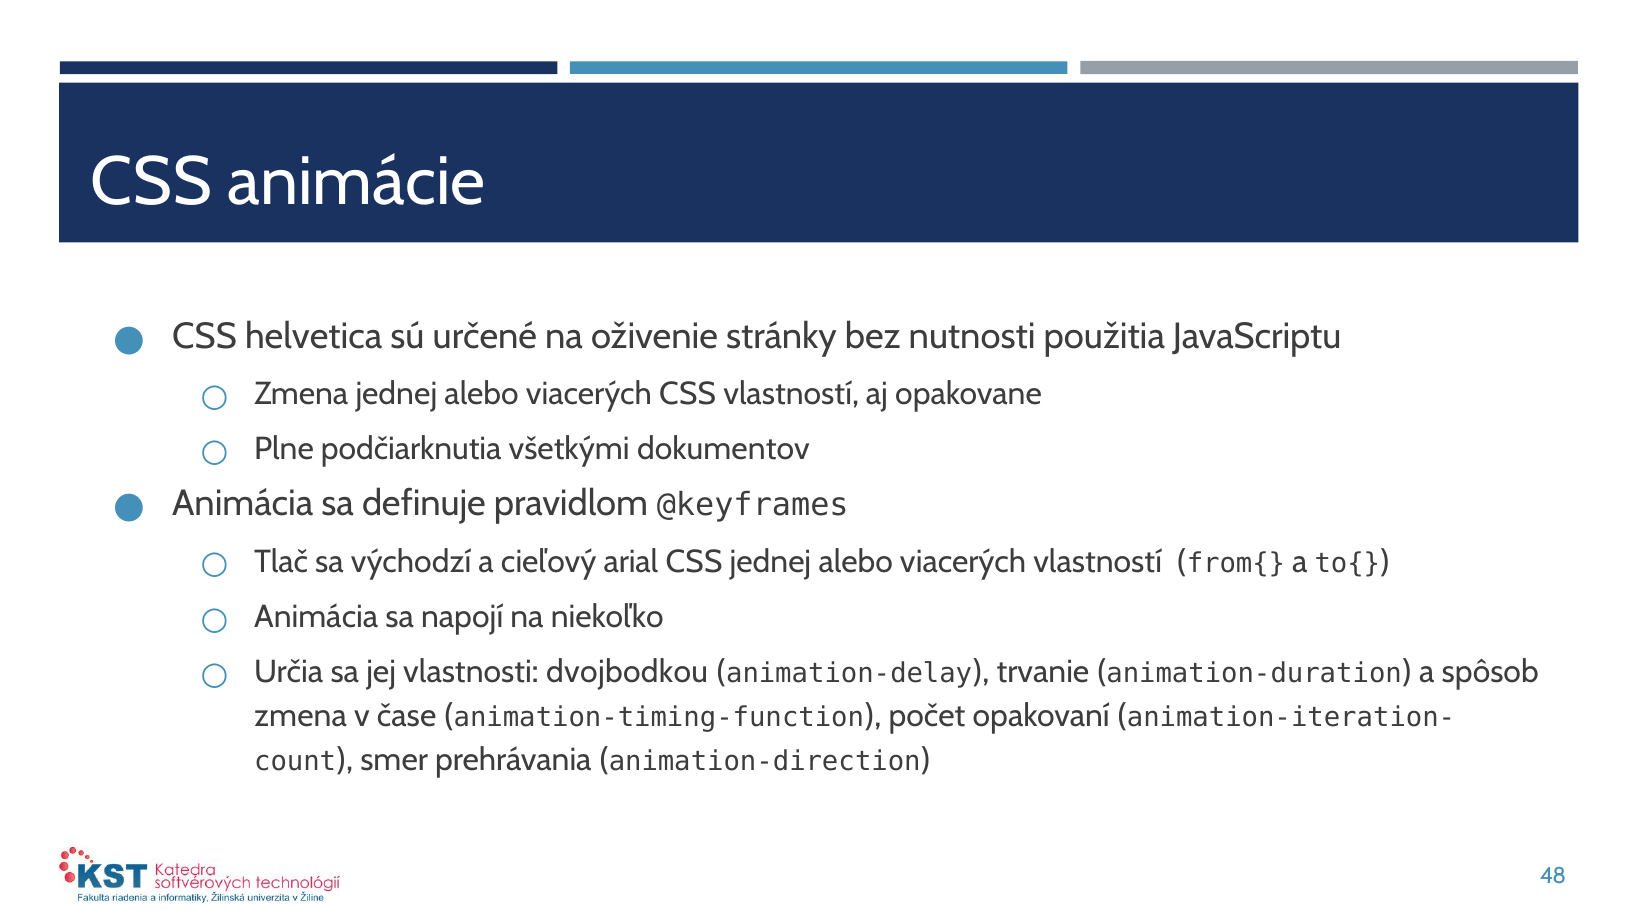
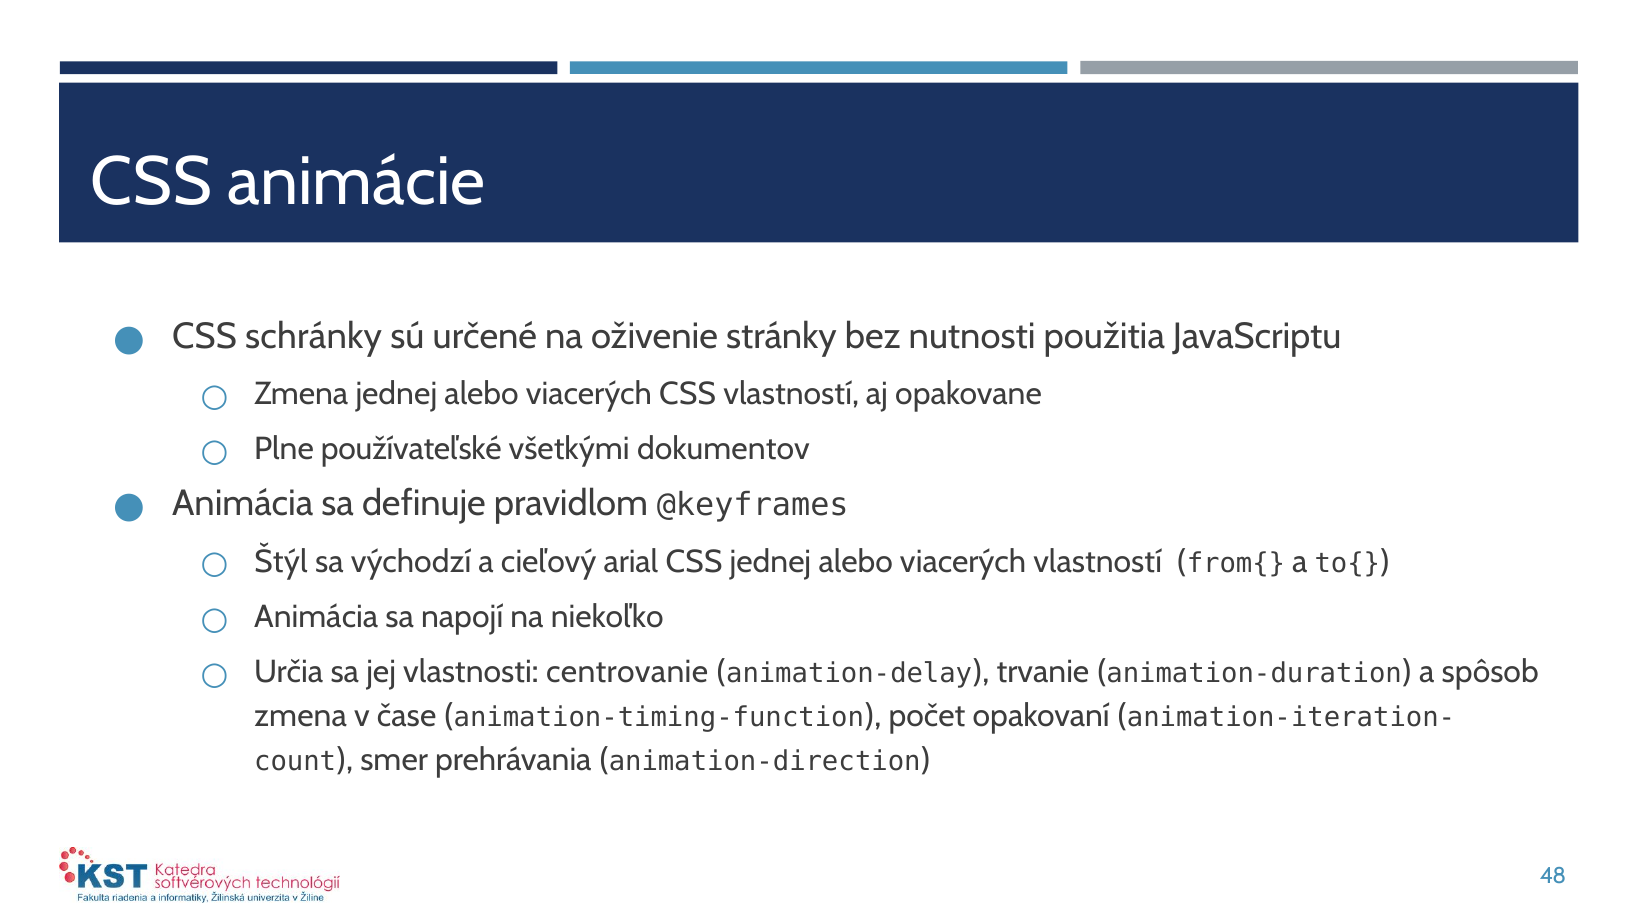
helvetica: helvetica -> schránky (314, 336)
podčiarknutia: podčiarknutia -> používateľské (411, 449)
Tlač: Tlač -> Štýl (281, 561)
dvojbodkou: dvojbodkou -> centrovanie (627, 672)
